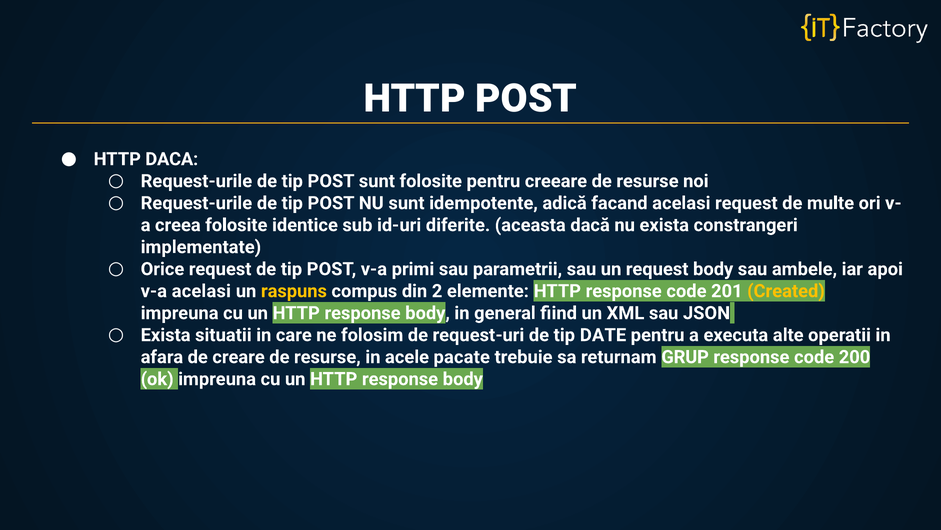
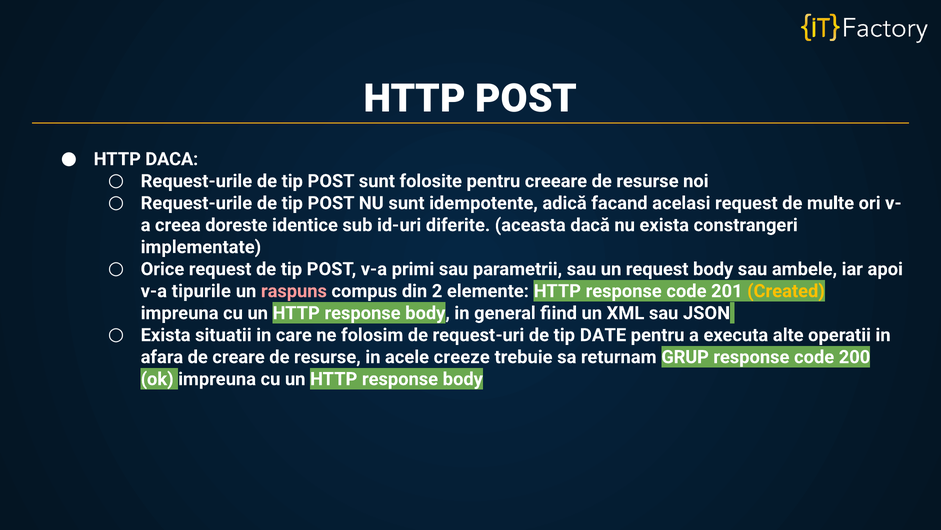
creea folosite: folosite -> doreste (236, 225)
v-a acelasi: acelasi -> tipurile (201, 291)
raspuns colour: yellow -> pink (294, 291)
pacate: pacate -> creeze (462, 357)
